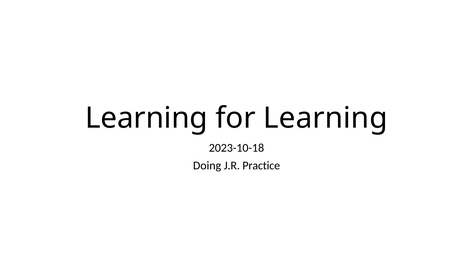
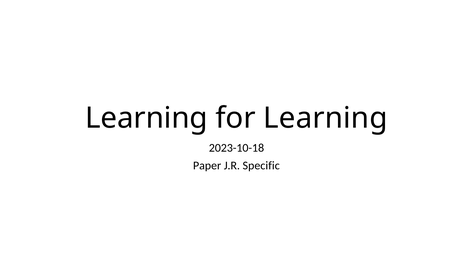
Doing: Doing -> Paper (207, 166)
Practice: Practice -> Specific (261, 166)
